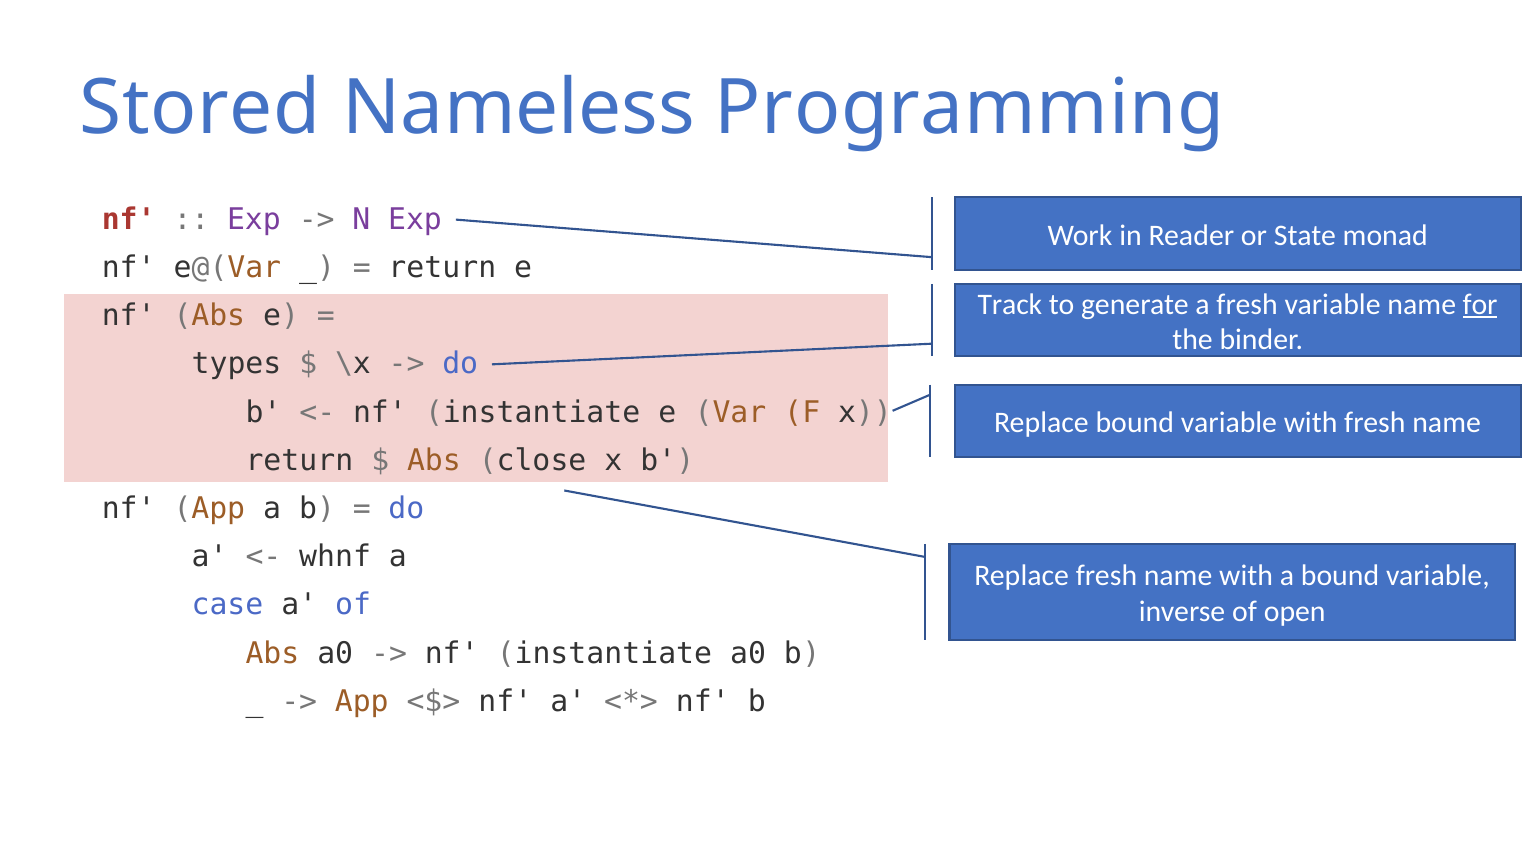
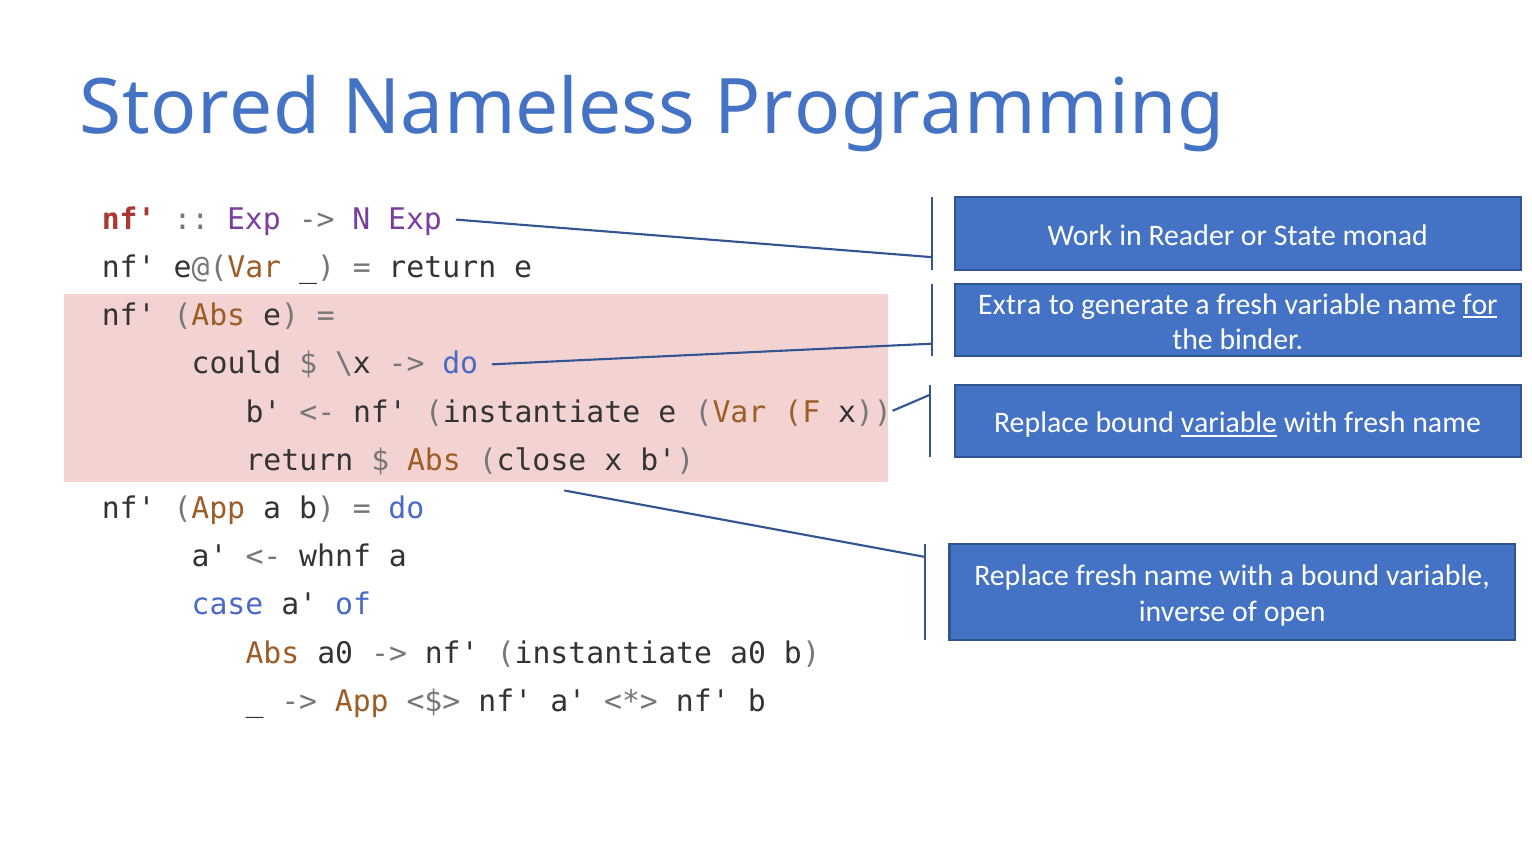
Track: Track -> Extra (1010, 304)
types: types -> could (237, 364)
variable underline: none -> present (1229, 423)
